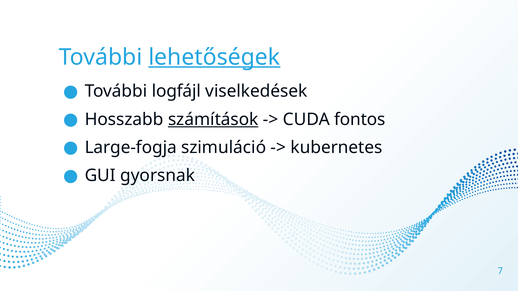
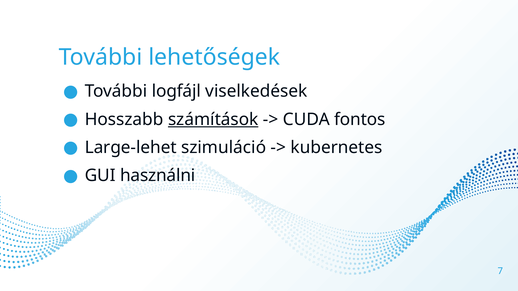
lehetőségek underline: present -> none (214, 57)
Large-fogja: Large-fogja -> Large-lehet (131, 148)
gyorsnak: gyorsnak -> használni (158, 176)
